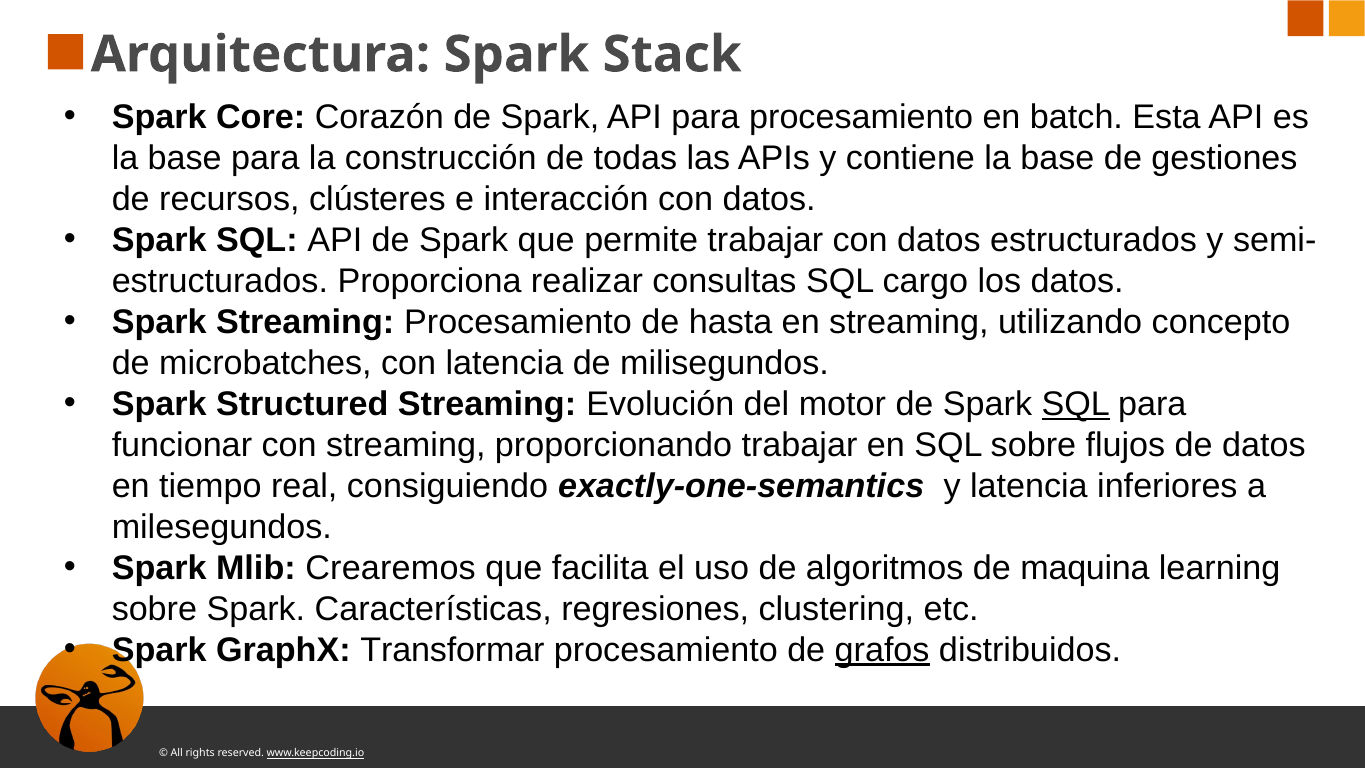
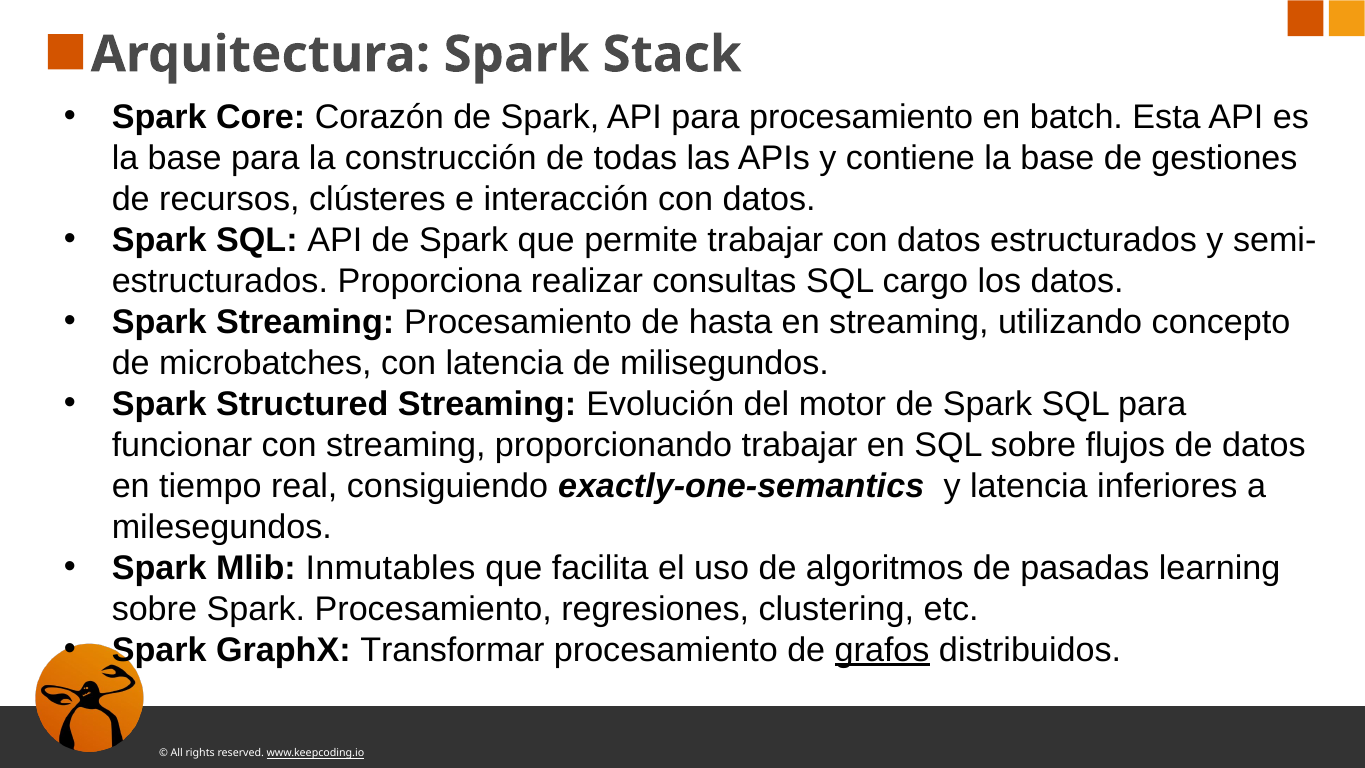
SQL underline: present -> none (1076, 404)
Crearemos: Crearemos -> Inmutables (390, 568)
maquina: maquina -> pasadas (1085, 568)
Spark Características: Características -> Procesamiento (433, 609)
